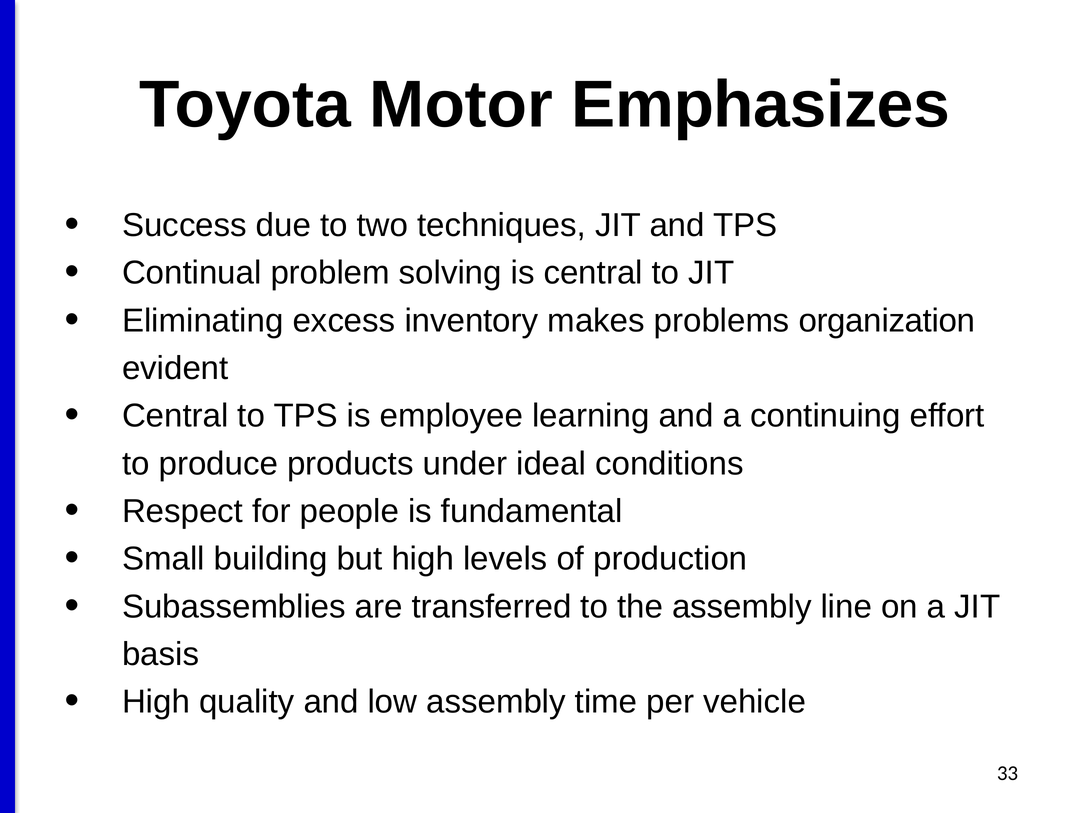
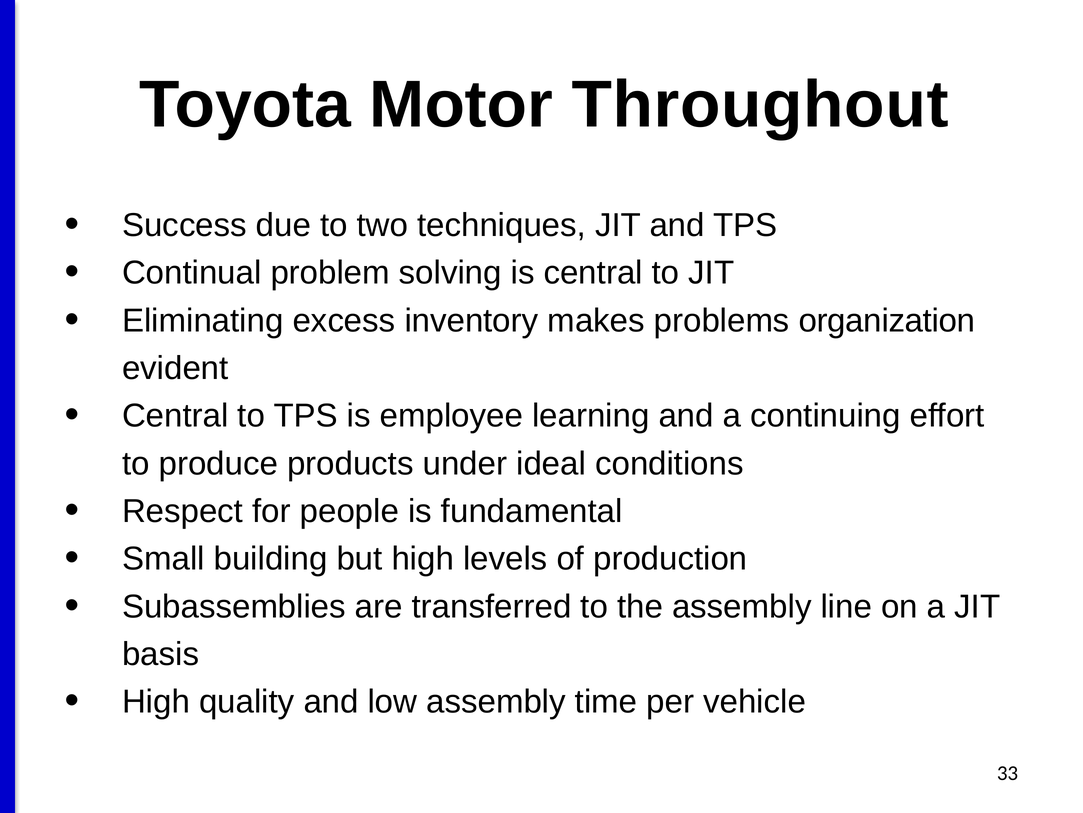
Emphasizes: Emphasizes -> Throughout (760, 105)
